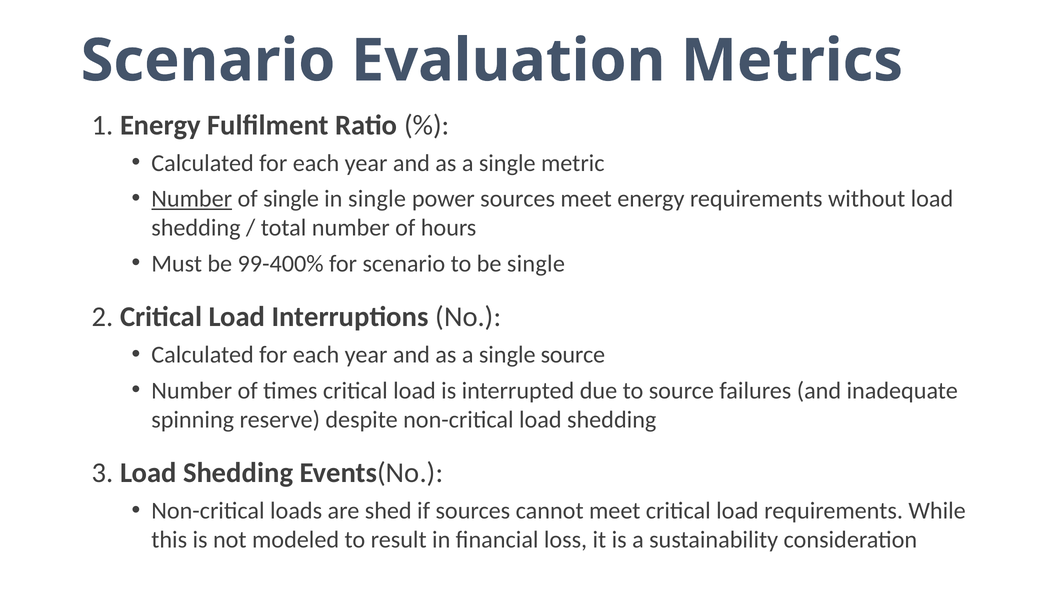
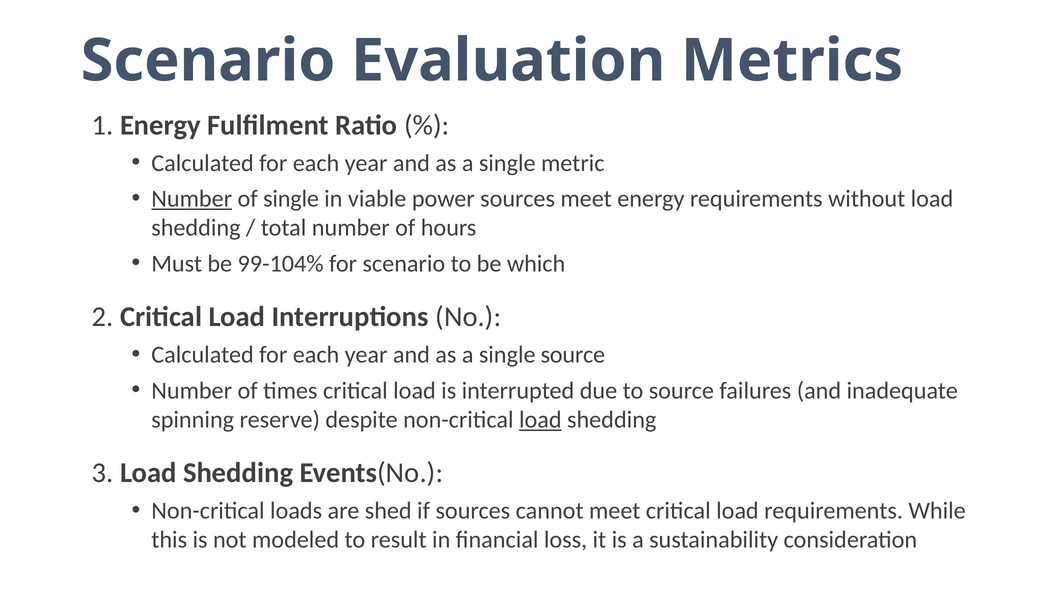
in single: single -> viable (377, 199)
99-400%: 99-400% -> 99-104% (281, 264)
be single: single -> which (536, 264)
load underline: none -> present (540, 420)
